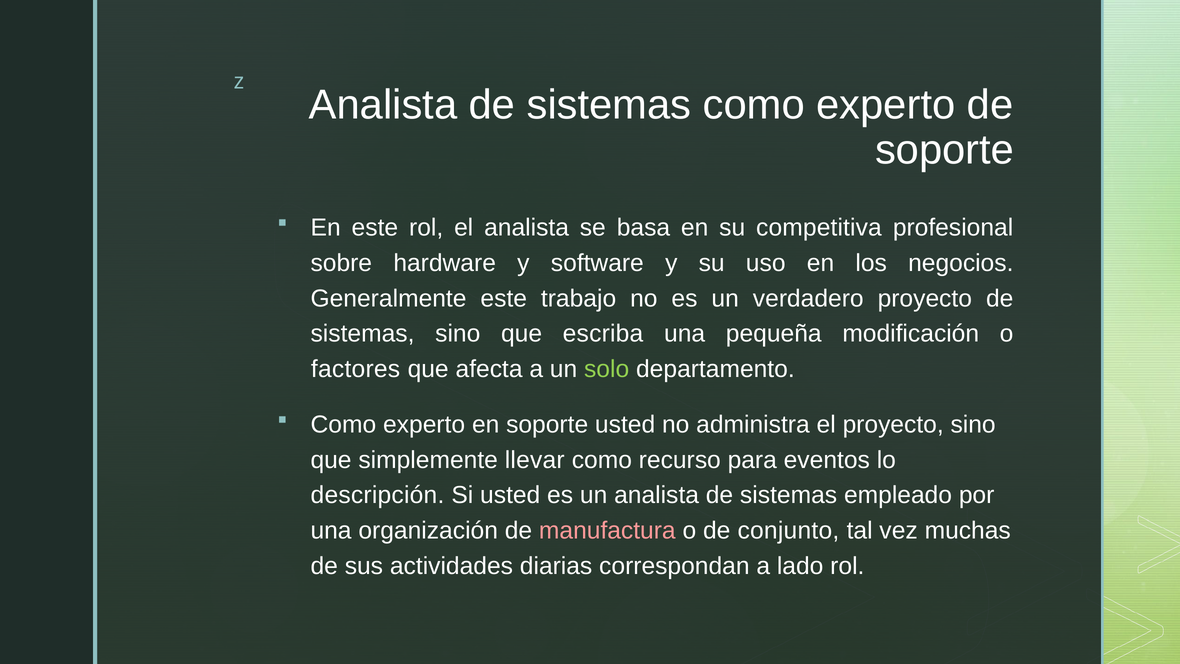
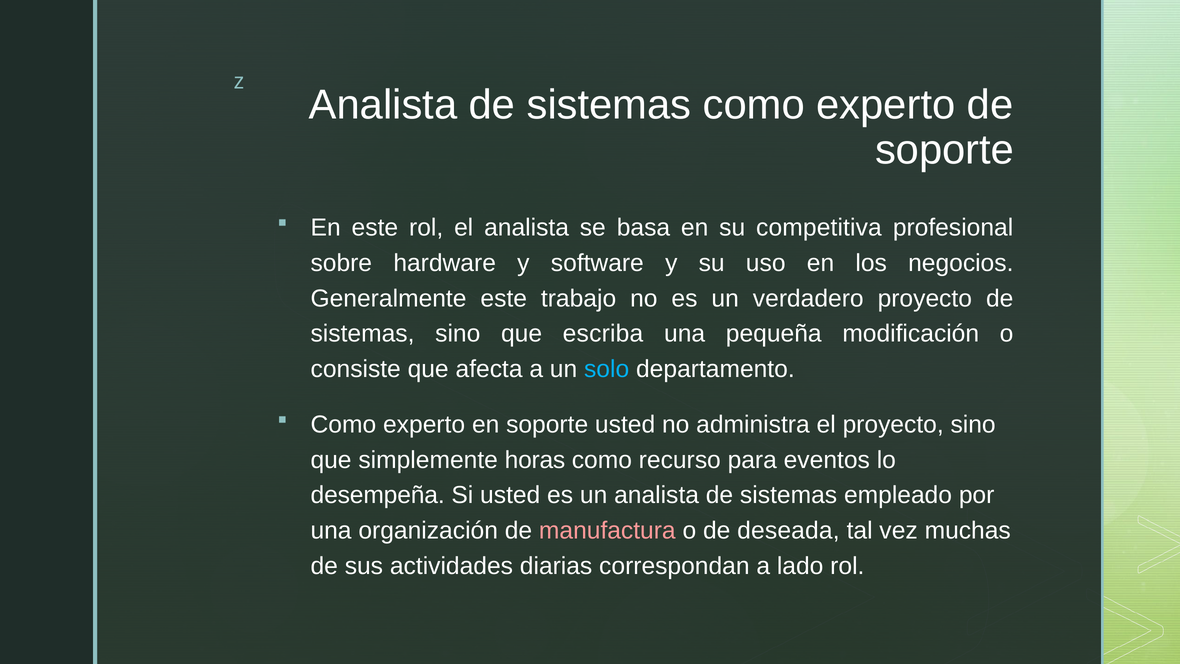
factores: factores -> consiste (356, 369)
solo colour: light green -> light blue (607, 369)
llevar: llevar -> horas (535, 460)
descripción: descripción -> desempeña (378, 495)
conjunto: conjunto -> deseada (788, 531)
